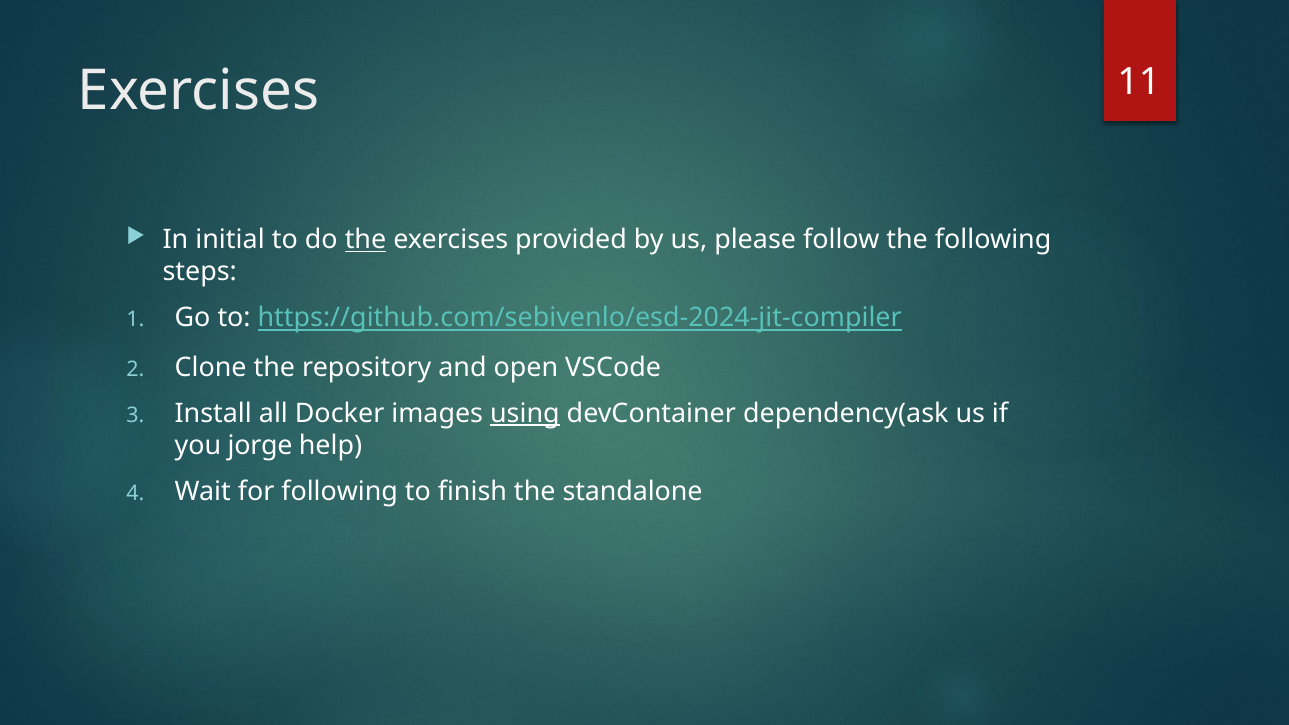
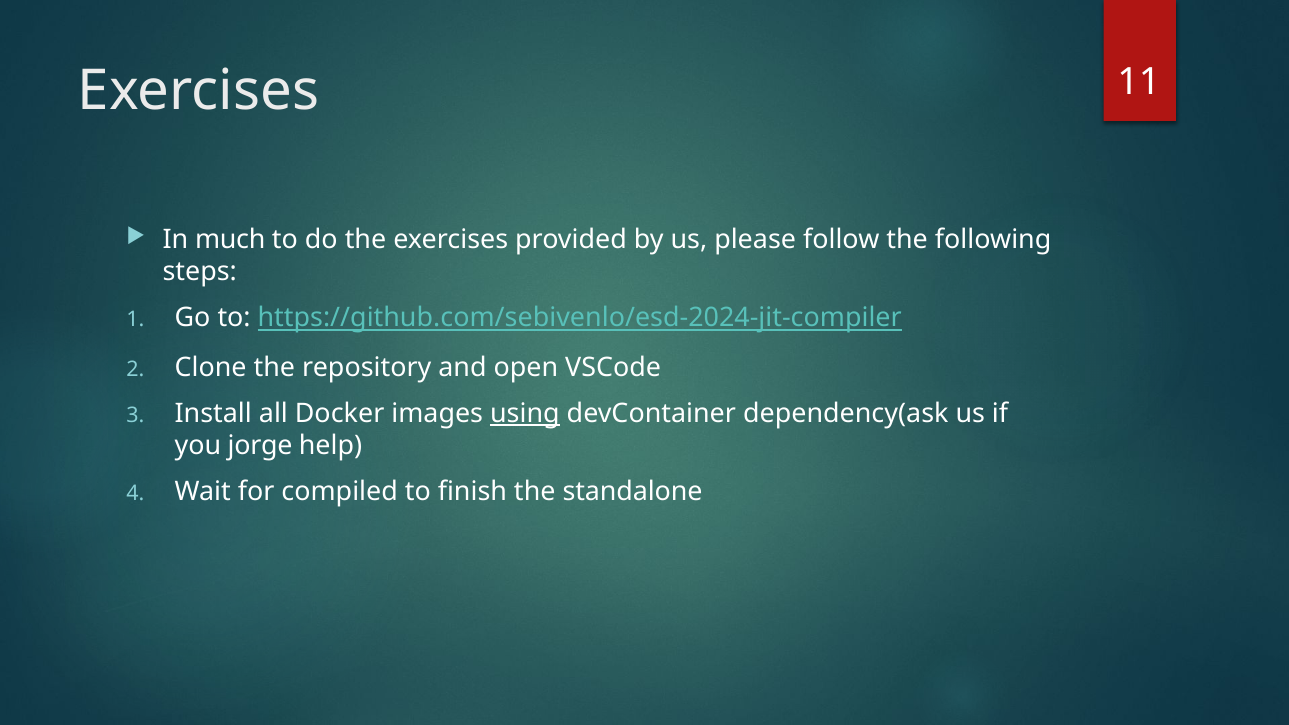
initial: initial -> much (230, 240)
the underline: present -> none (366, 240)
for following: following -> compiled (340, 492)
